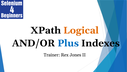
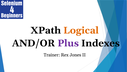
Plus colour: blue -> purple (68, 43)
